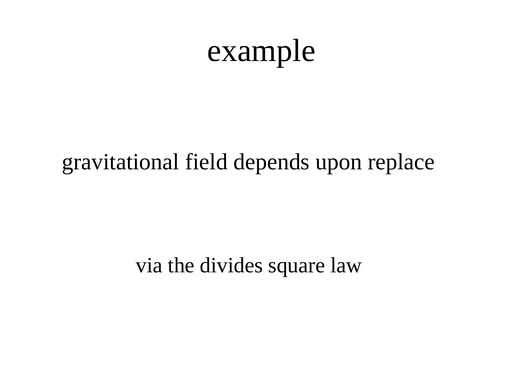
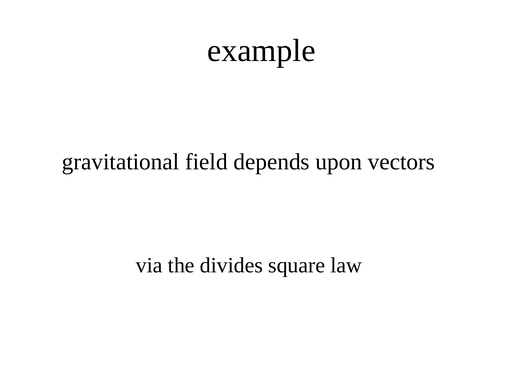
replace: replace -> vectors (401, 162)
